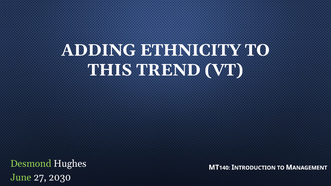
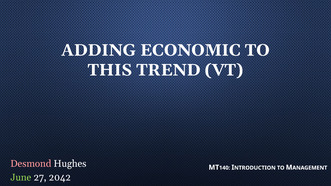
ETHNICITY: ETHNICITY -> ECONOMIC (190, 50)
Desmond colour: light green -> pink (31, 164)
2030: 2030 -> 2042 (60, 178)
